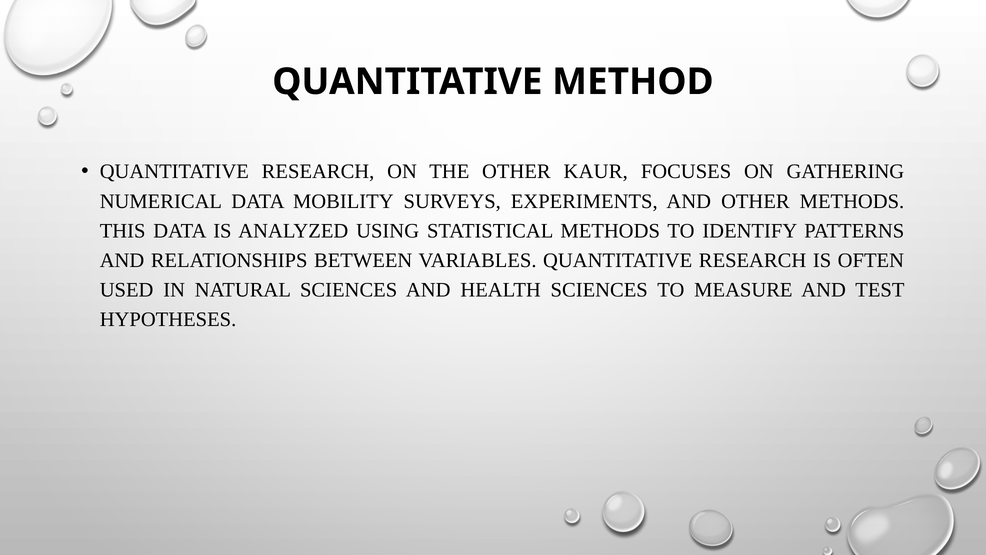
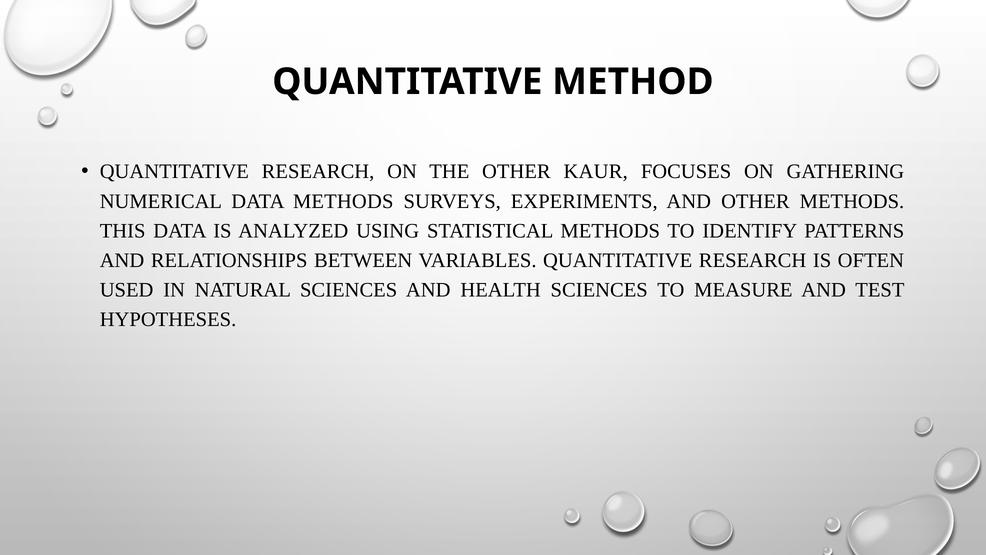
DATA MOBILITY: MOBILITY -> METHODS (343, 201)
